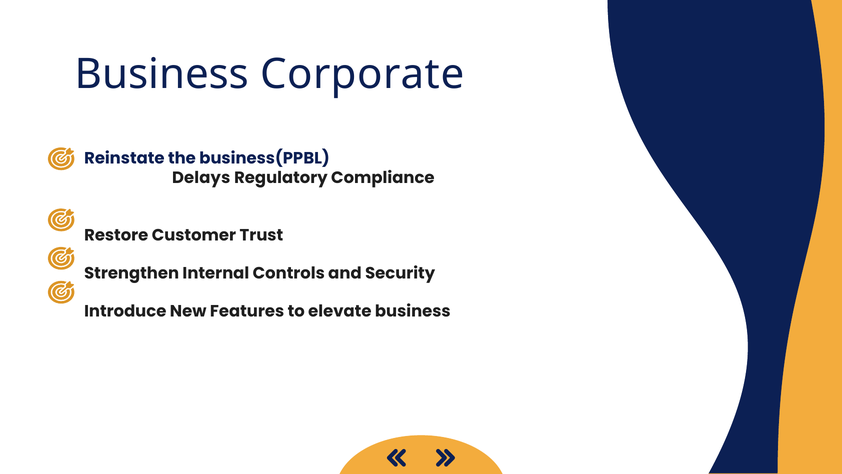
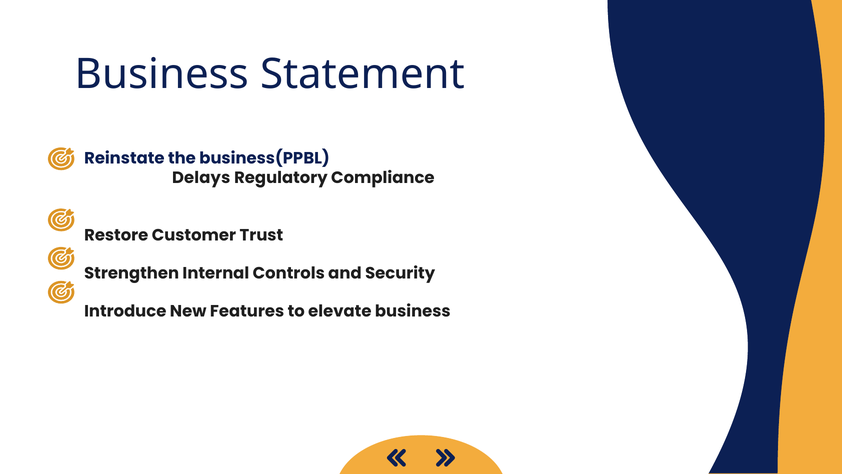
Corporate: Corporate -> Statement (362, 74)
